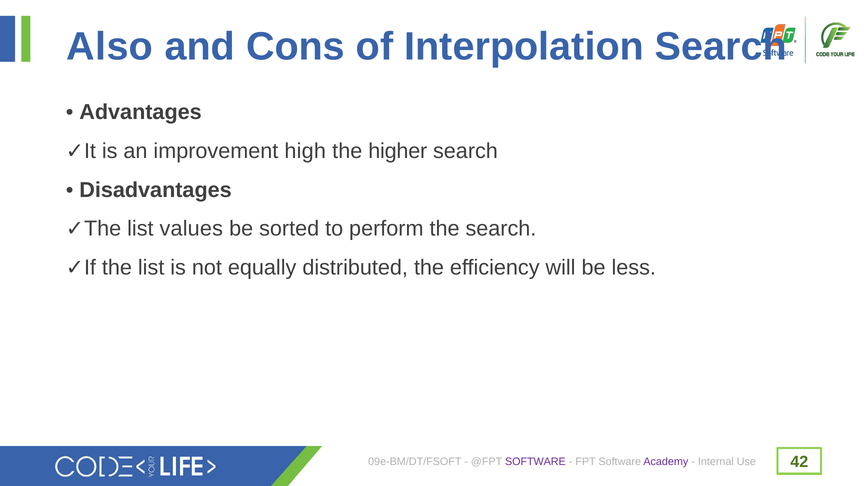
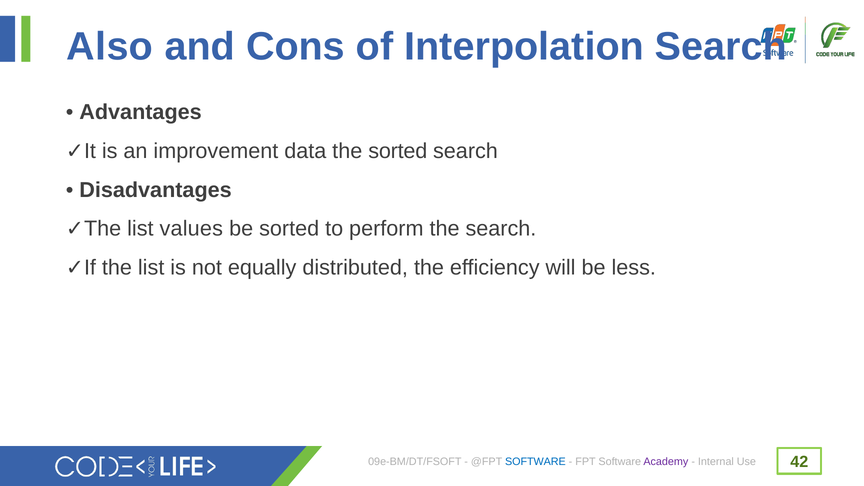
high: high -> data (305, 151)
the higher: higher -> sorted (398, 151)
SOFTWARE colour: purple -> blue (535, 462)
